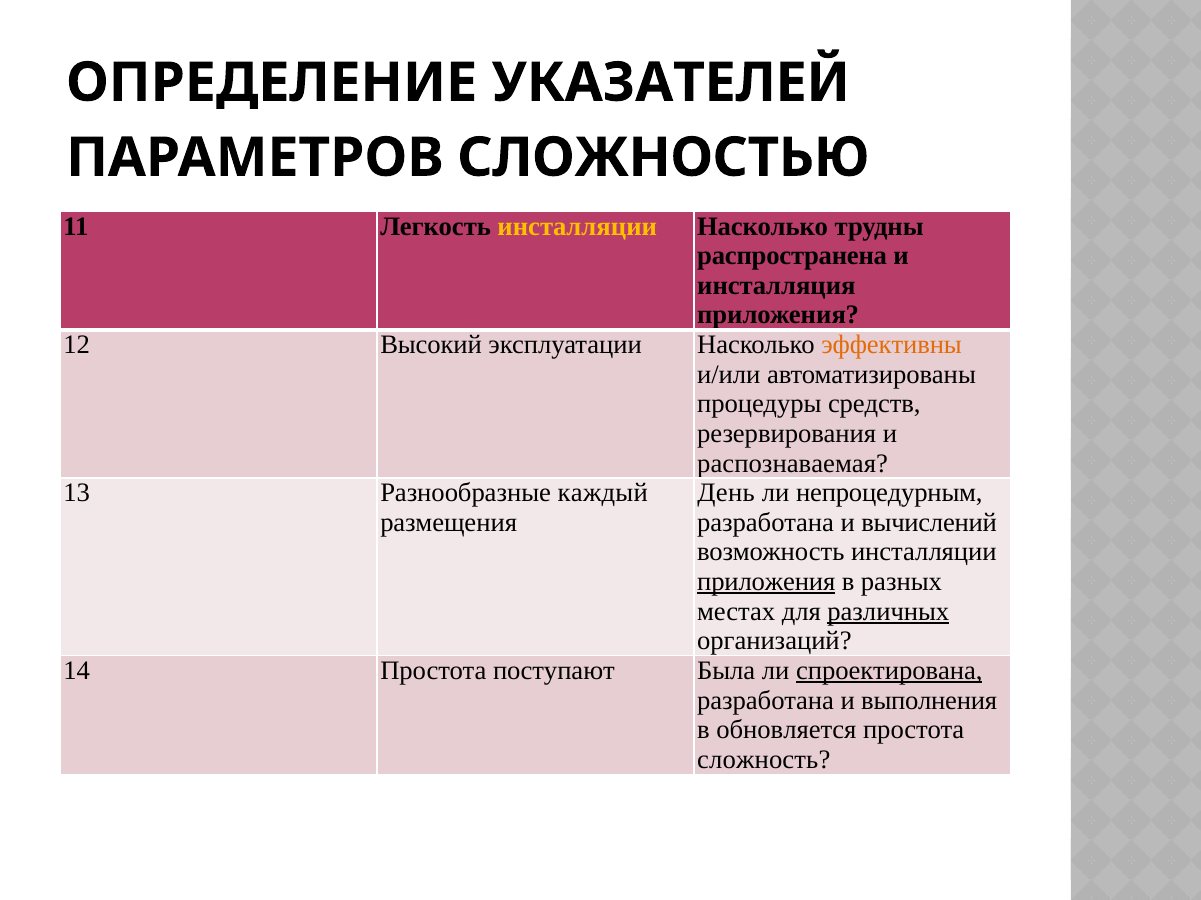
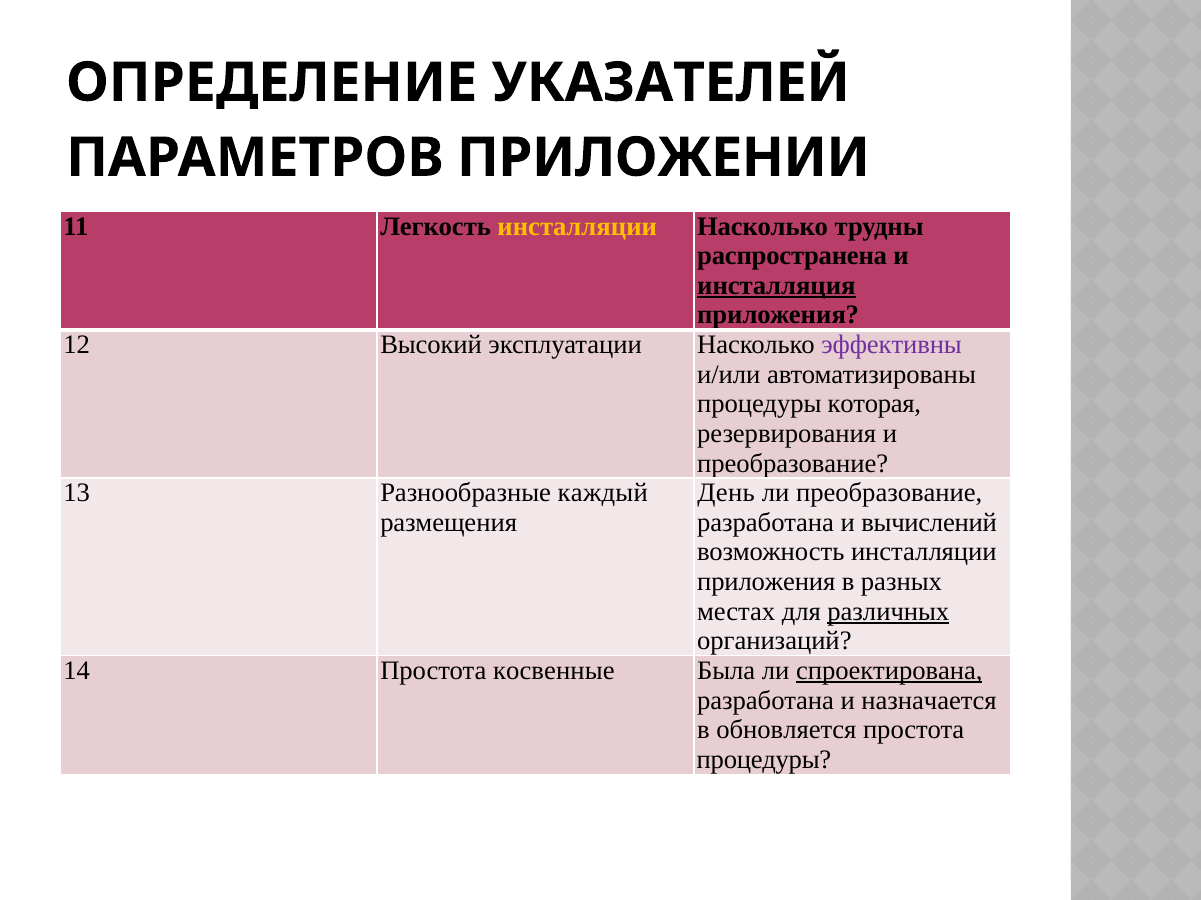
СЛОЖНОСТЬЮ: СЛОЖНОСТЬЮ -> ПРИЛОЖЕНИИ (663, 158)
инсталляция underline: none -> present (776, 286)
эффективны colour: orange -> purple (892, 345)
средств: средств -> которая (874, 404)
распознаваемая: распознаваемая -> преобразование (793, 464)
ли непроцедурным: непроцедурным -> преобразование (889, 493)
приложения underline: present -> none (766, 582)
поступают: поступают -> косвенные (554, 671)
выполнения: выполнения -> назначается (929, 701)
сложность: сложность -> процедуры (764, 760)
